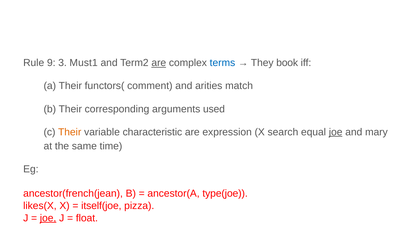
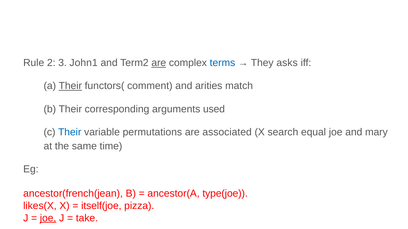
9: 9 -> 2 (51, 63)
Must1: Must1 -> John1 (84, 63)
book: book -> asks (287, 63)
Their underline: none -> present (70, 86)
Their colour: orange -> blue (70, 132)
characteristic: characteristic -> permutations (152, 132)
expression: expression -> associated (227, 132)
joe underline: present -> none (336, 132)
float: float -> take (87, 219)
